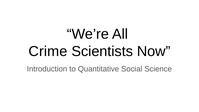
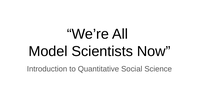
Crime: Crime -> Model (48, 51)
